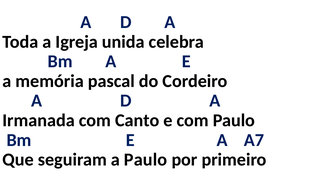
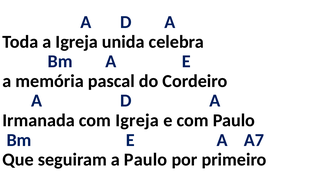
com Canto: Canto -> Igreja (137, 120)
